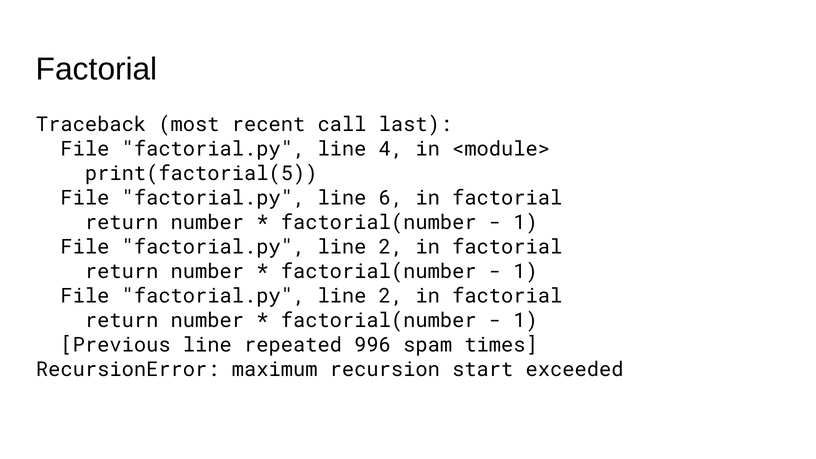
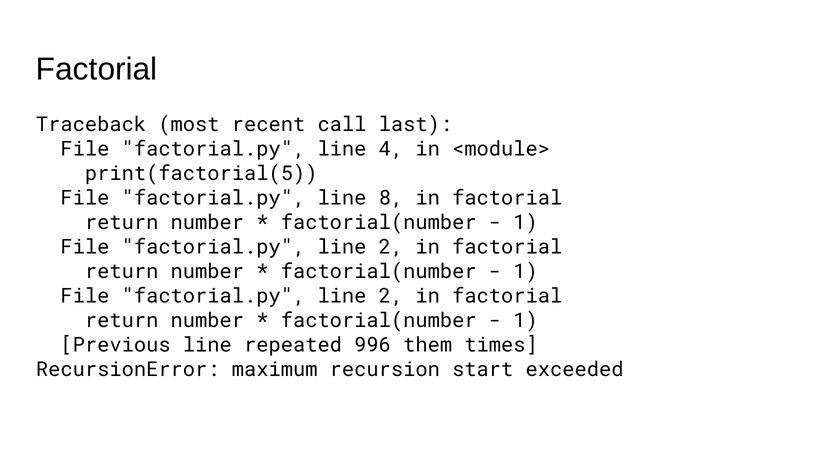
6: 6 -> 8 (391, 198)
spam: spam -> them (428, 345)
